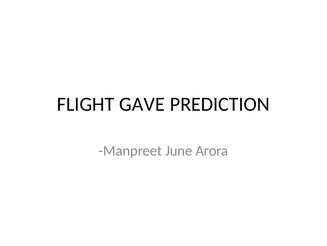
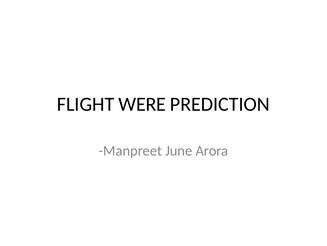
GAVE: GAVE -> WERE (142, 104)
